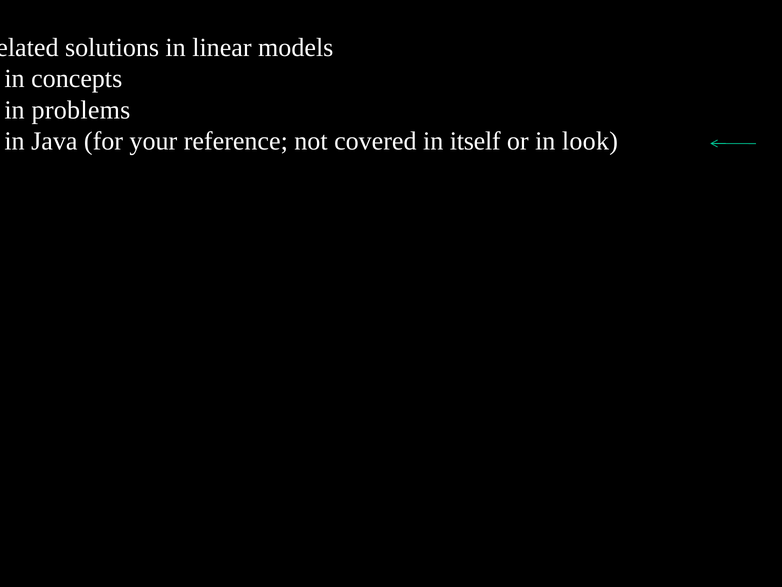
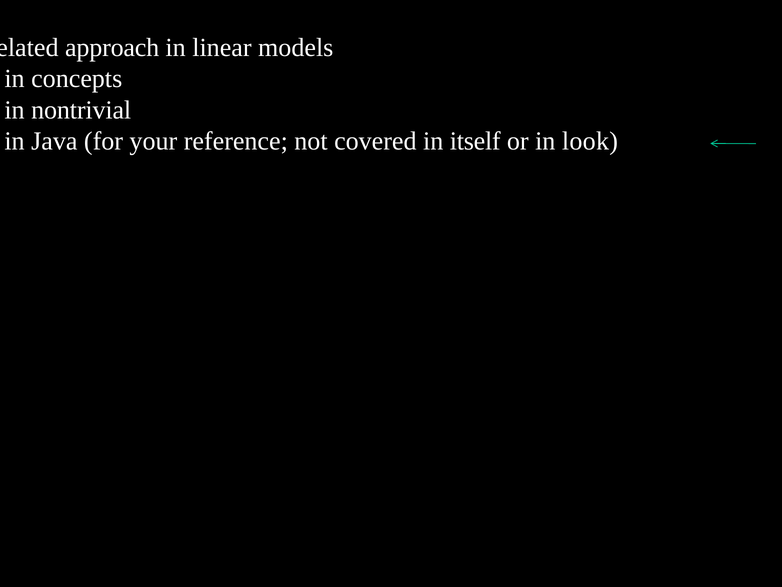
solutions: solutions -> approach (112, 47)
problems: problems -> nontrivial (81, 110)
